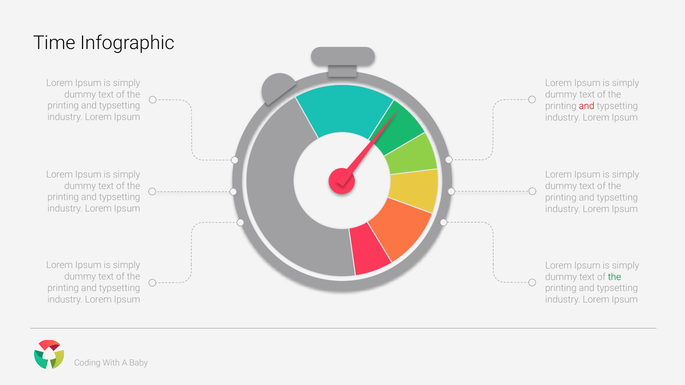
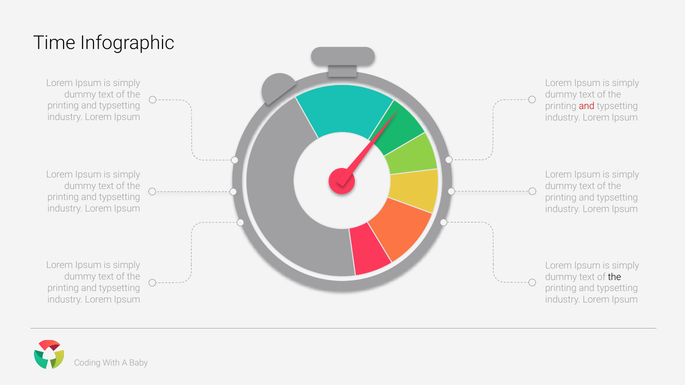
the colour: green -> black (615, 277)
